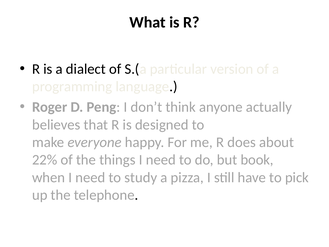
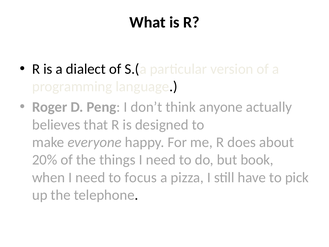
22%: 22% -> 20% (45, 160)
study: study -> focus (141, 177)
